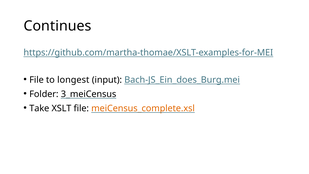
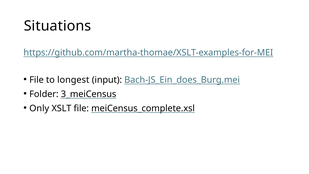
Continues: Continues -> Situations (58, 26)
Take: Take -> Only (39, 108)
meiCensus_complete.xsl colour: orange -> black (143, 108)
